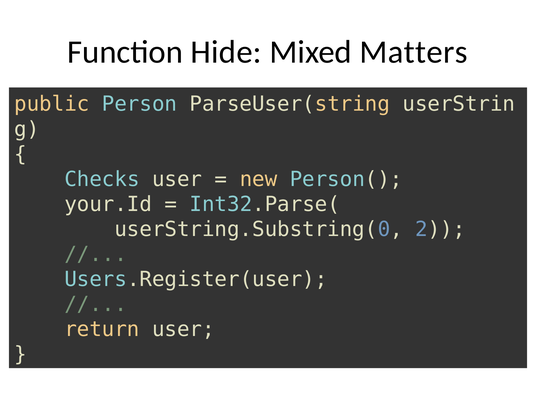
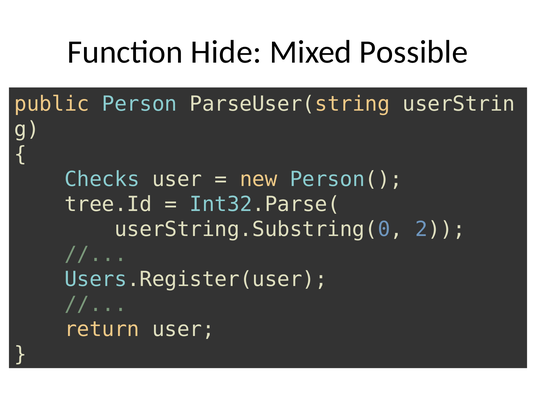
Matters: Matters -> Possible (414, 52)
your.Id: your.Id -> tree.Id (108, 204)
